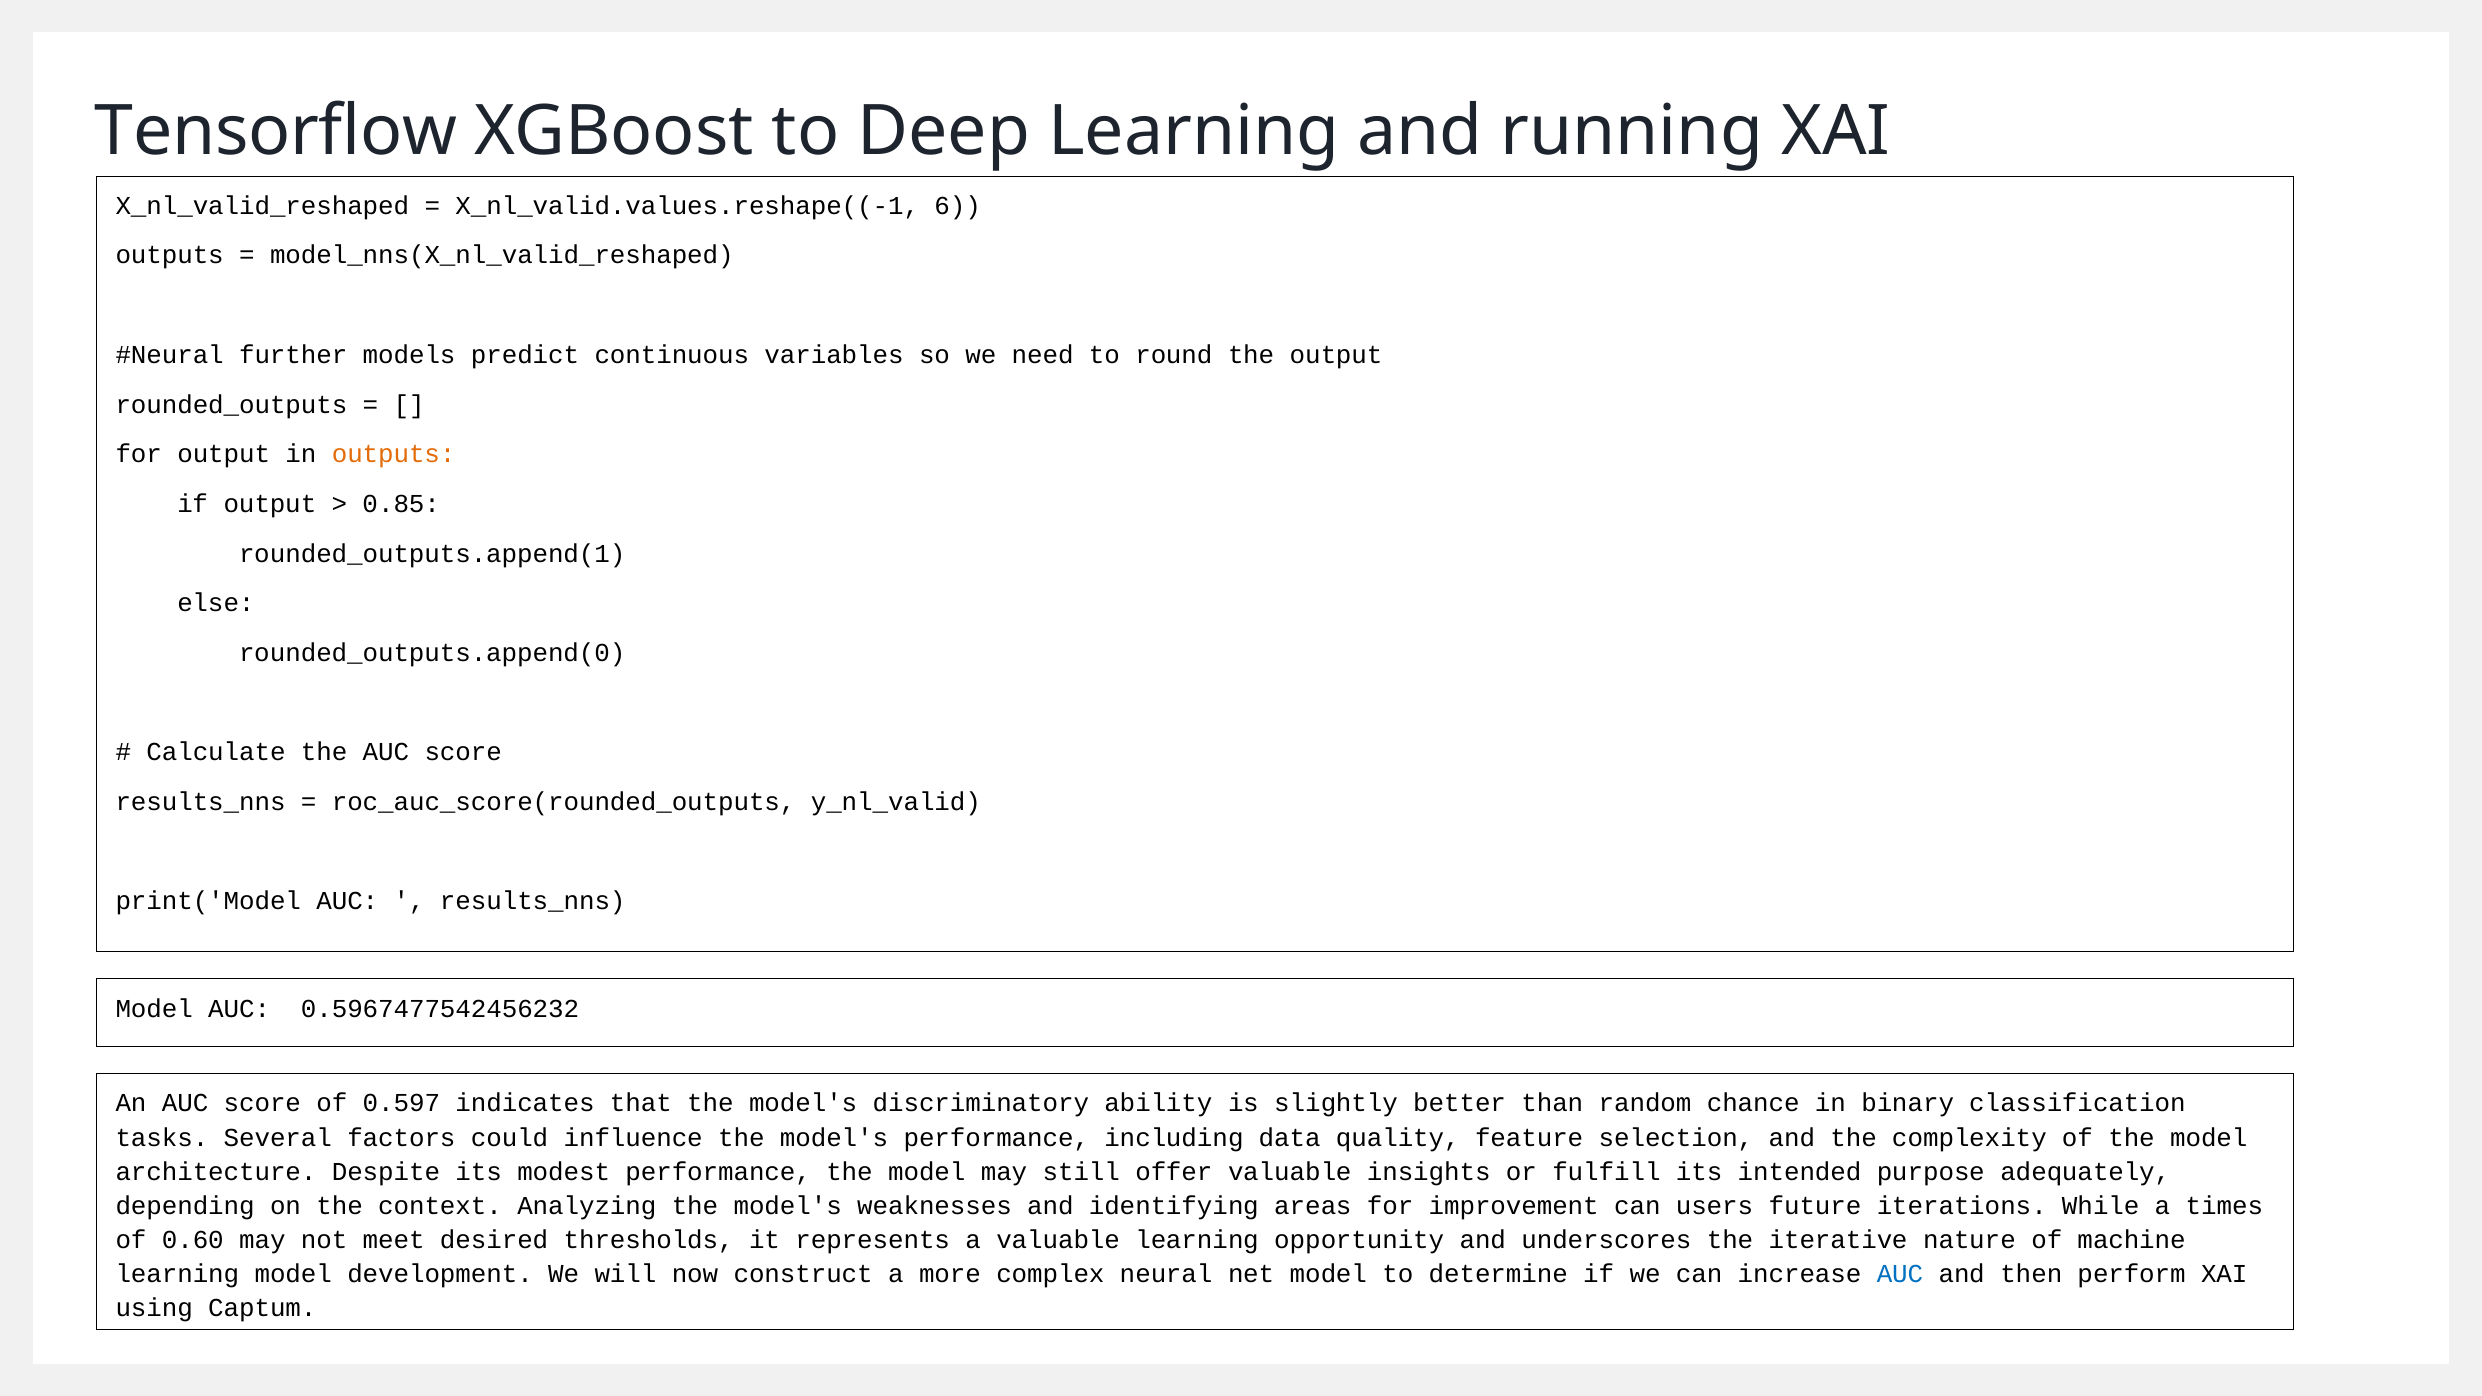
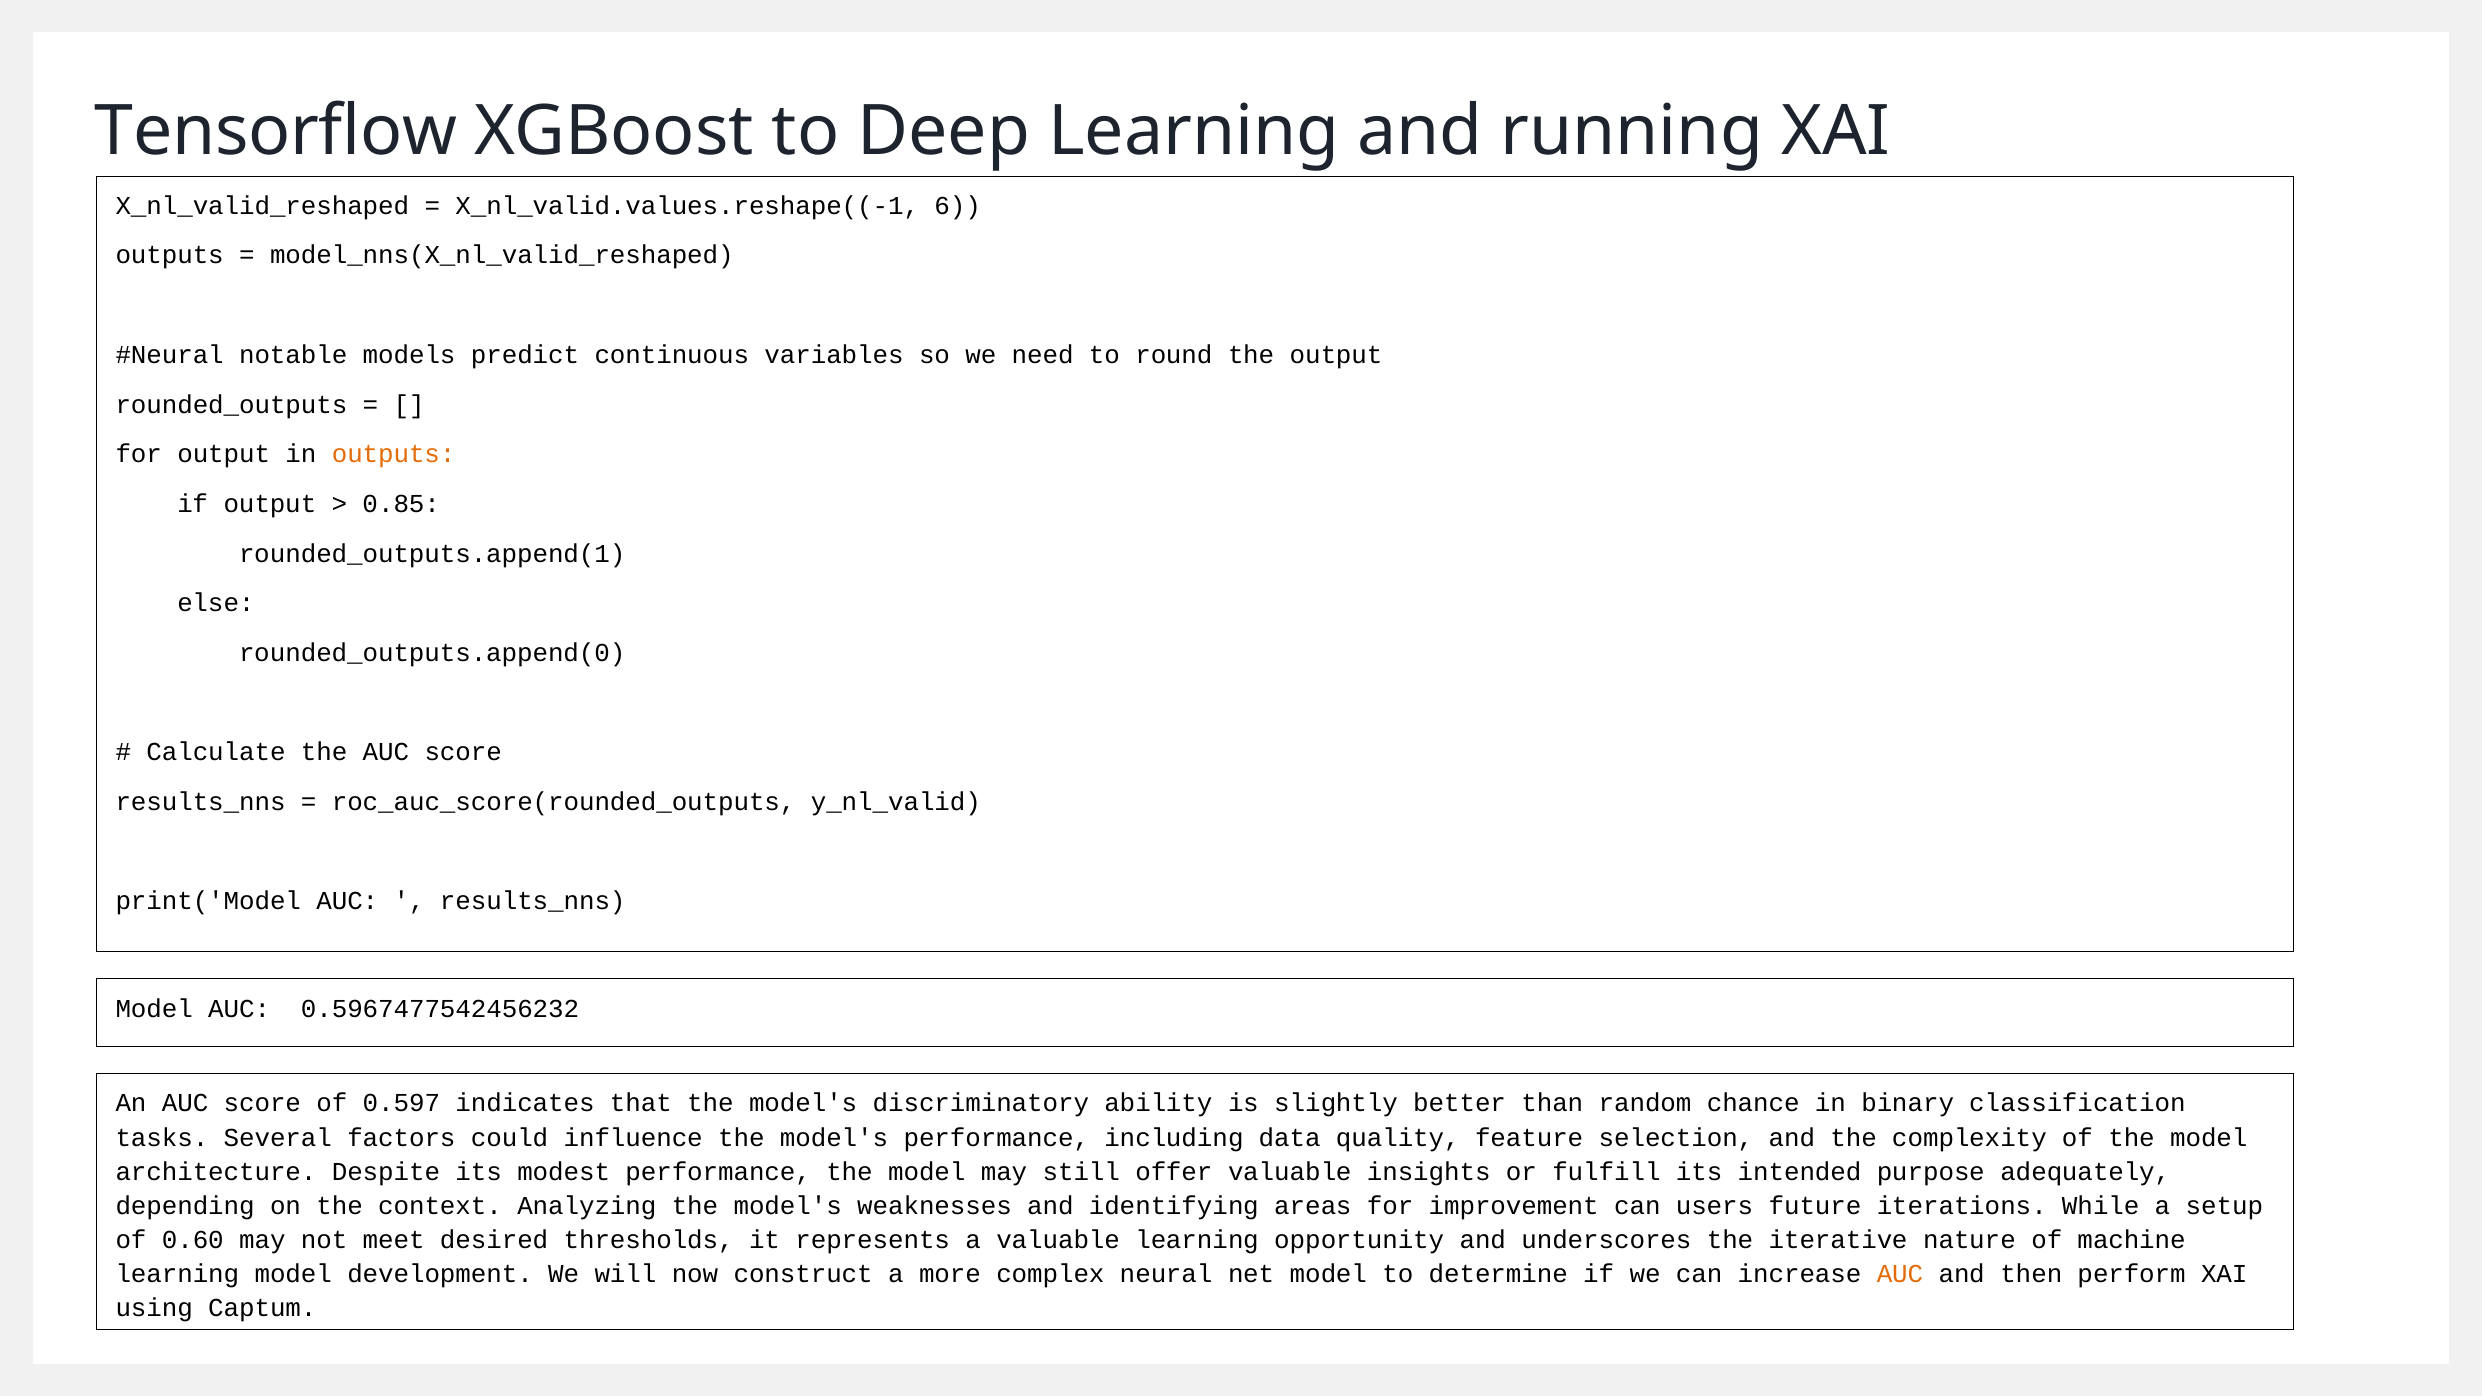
further: further -> notable (293, 355)
times: times -> setup (2224, 1206)
AUC colour: blue -> orange (1900, 1274)
